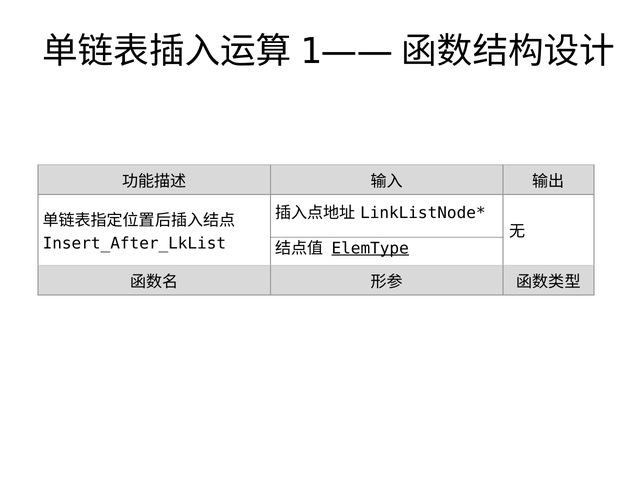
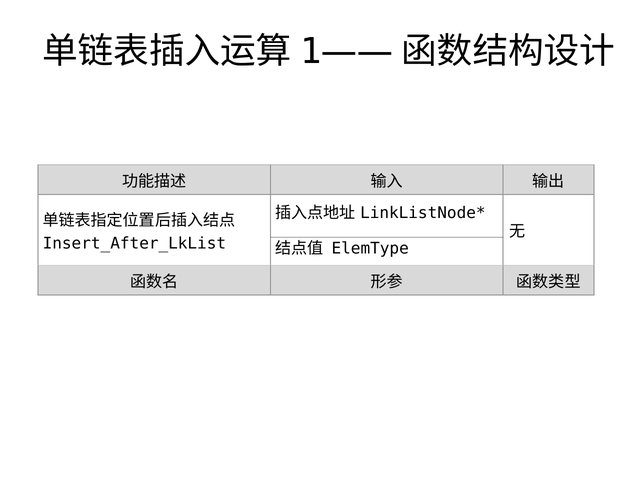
ElemType underline: present -> none (370, 249)
